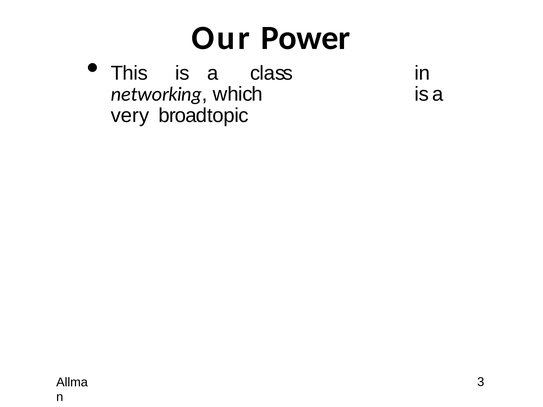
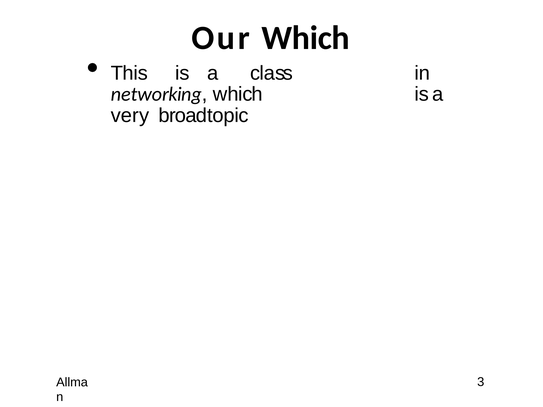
Our Power: Power -> Which (306, 38)
